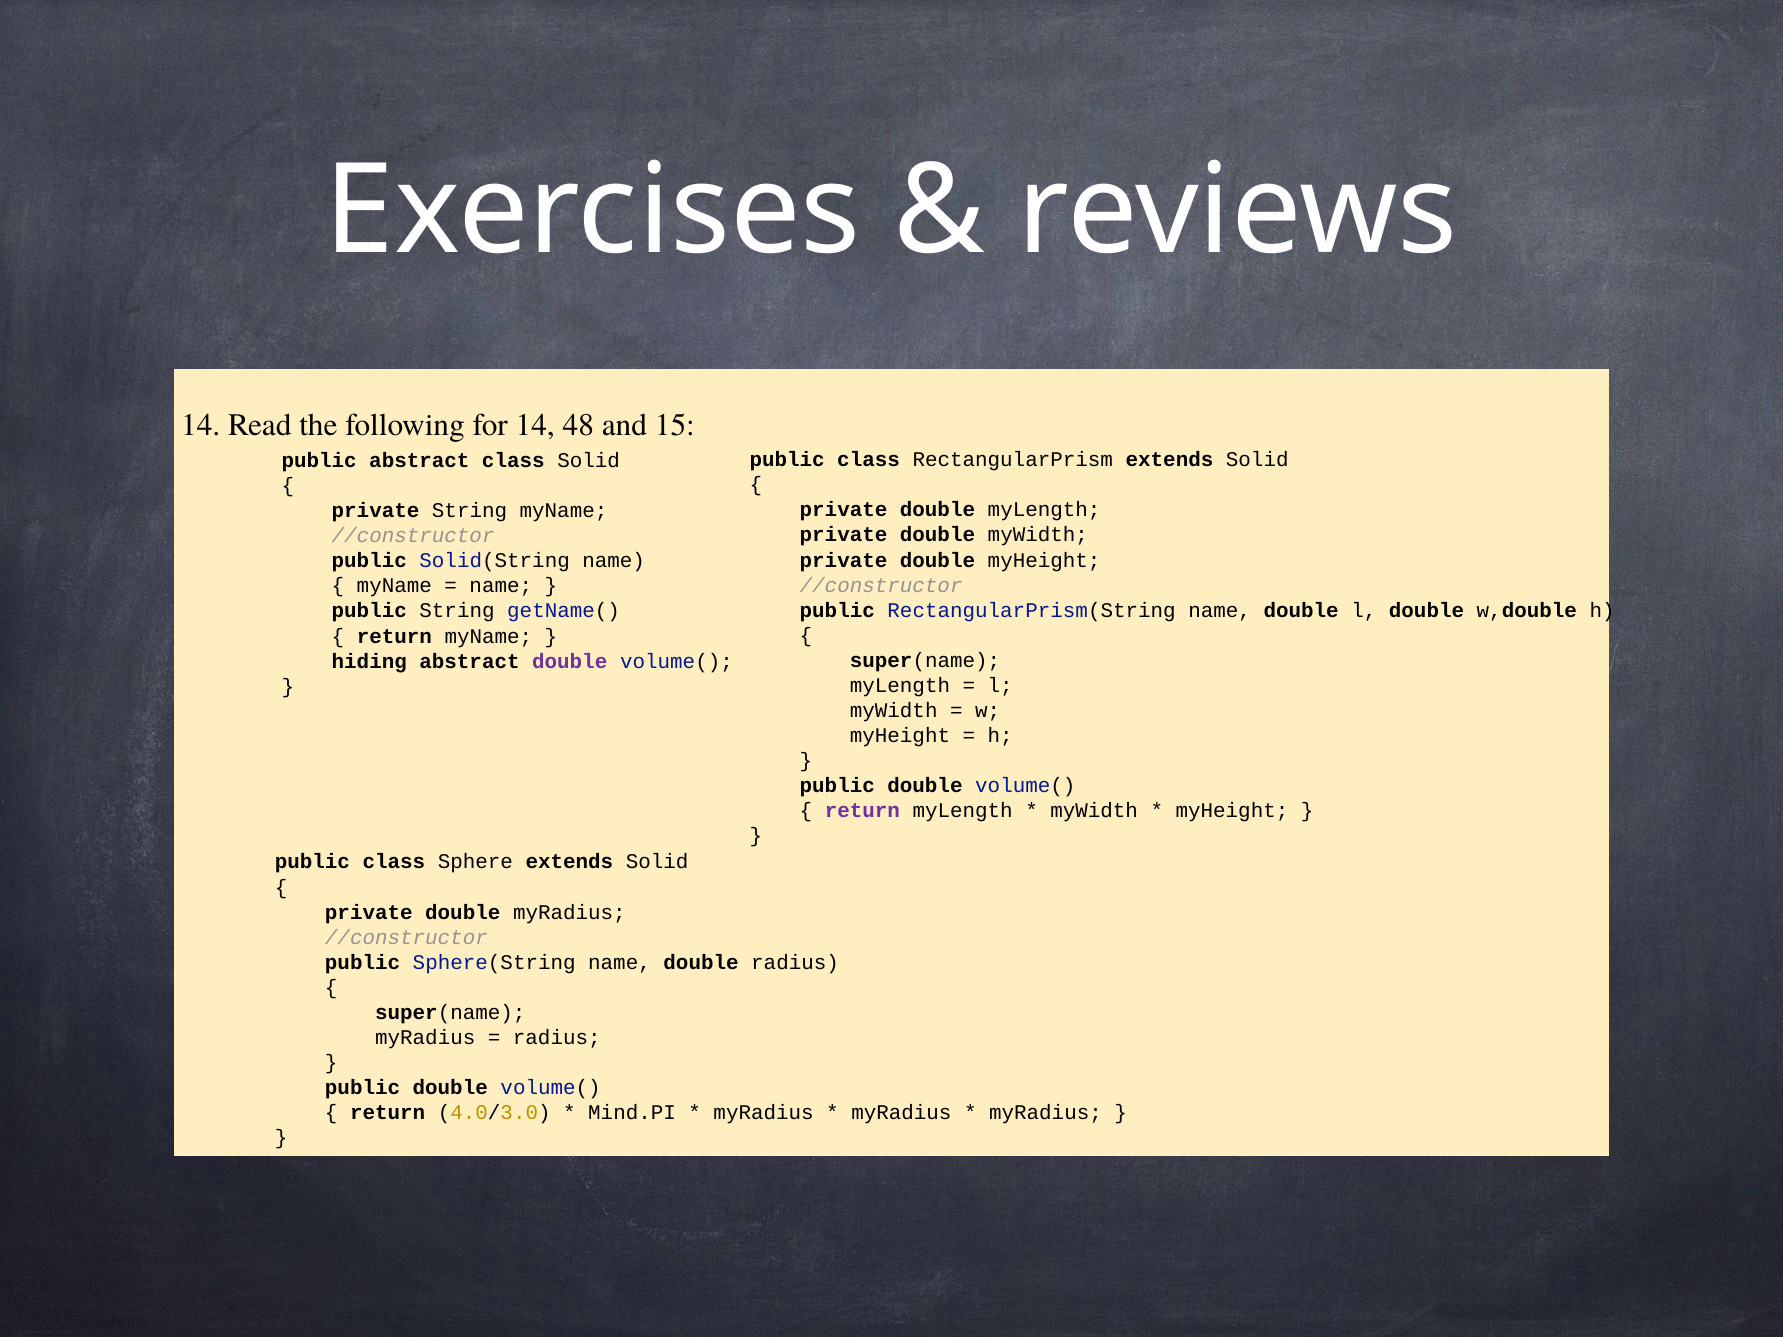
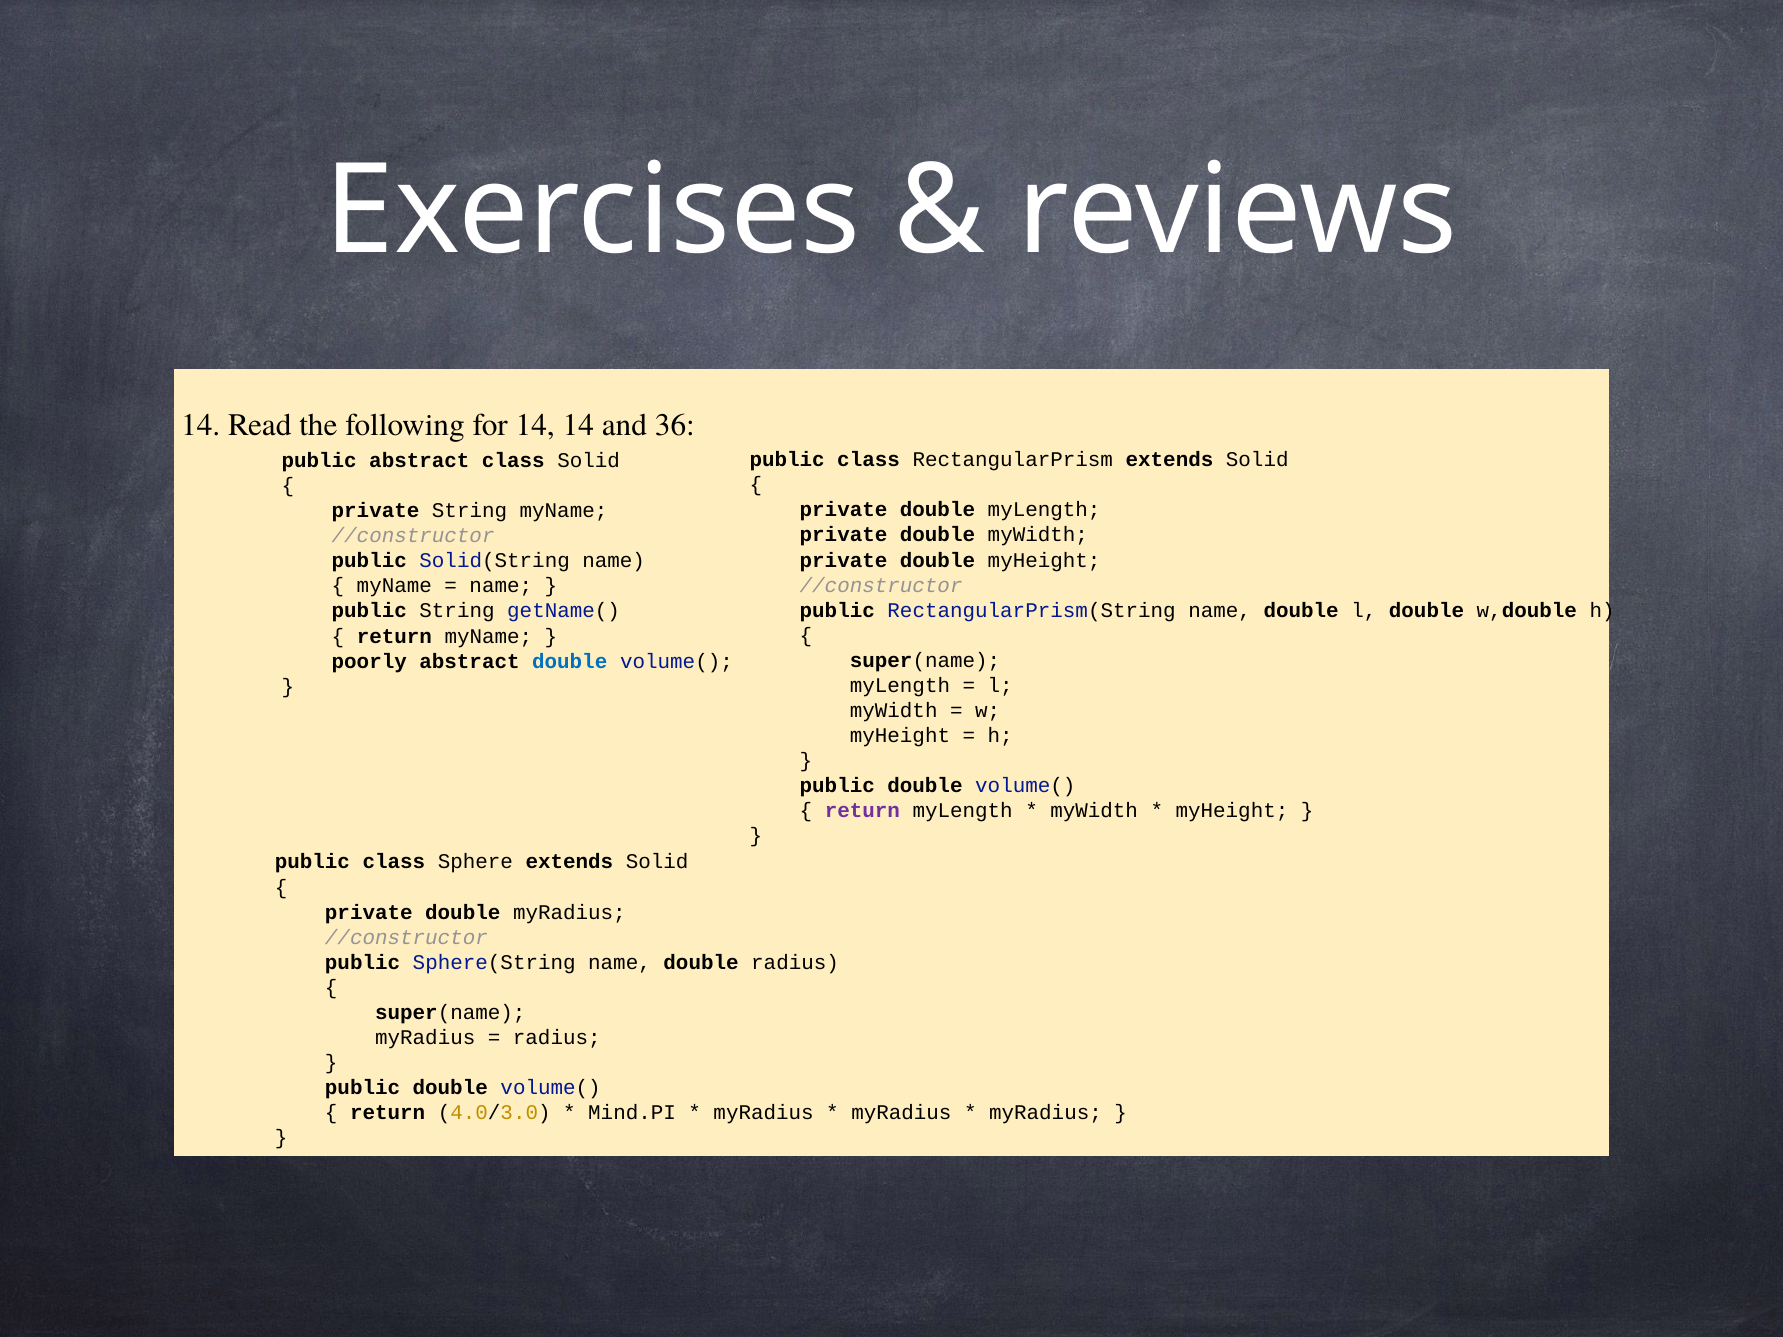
14 48: 48 -> 14 (578, 426)
15: 15 -> 36 (675, 426)
hiding: hiding -> poorly (369, 661)
double colour: purple -> blue (570, 661)
